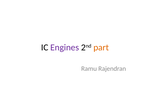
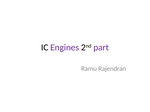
part colour: orange -> purple (101, 48)
